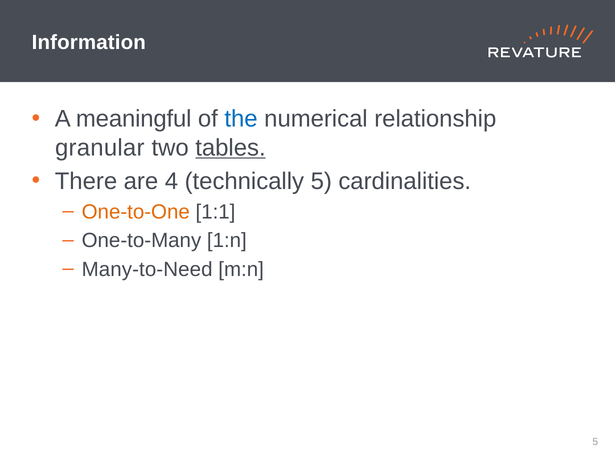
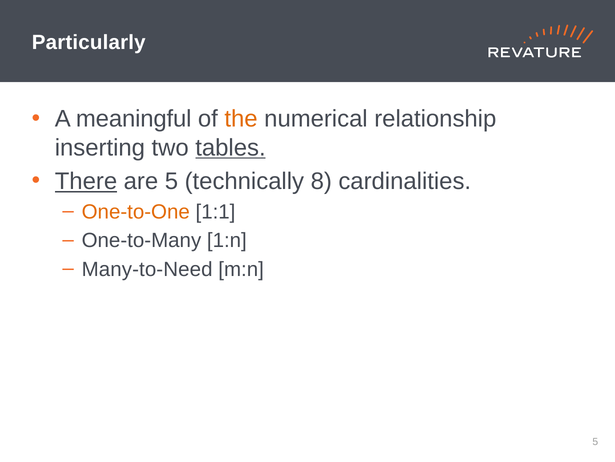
Information: Information -> Particularly (89, 42)
the colour: blue -> orange (241, 119)
granular: granular -> inserting (100, 147)
There underline: none -> present (86, 181)
are 4: 4 -> 5 (171, 181)
technically 5: 5 -> 8 (321, 181)
